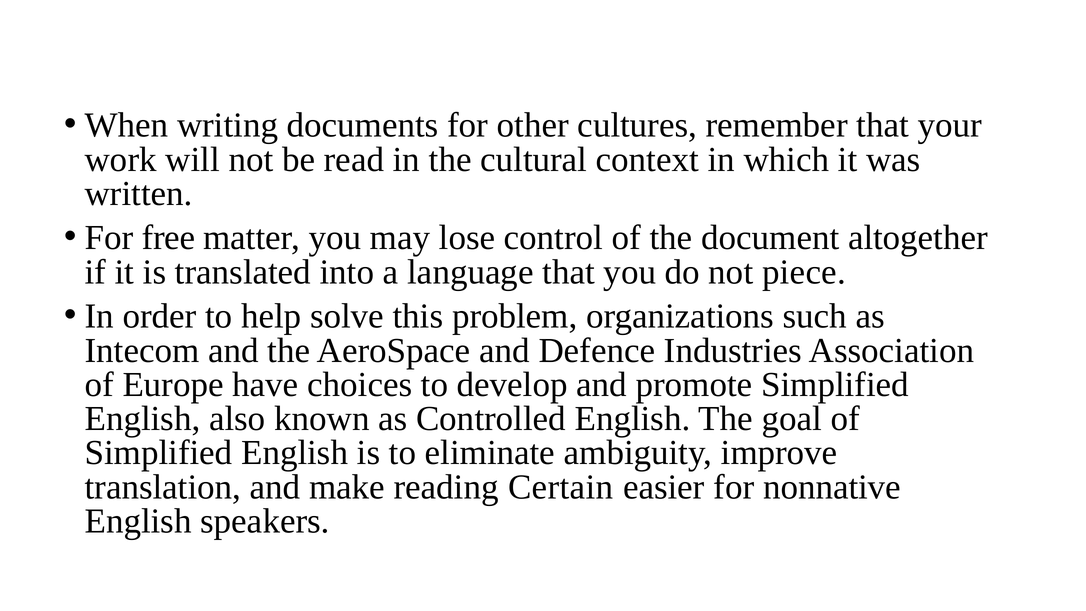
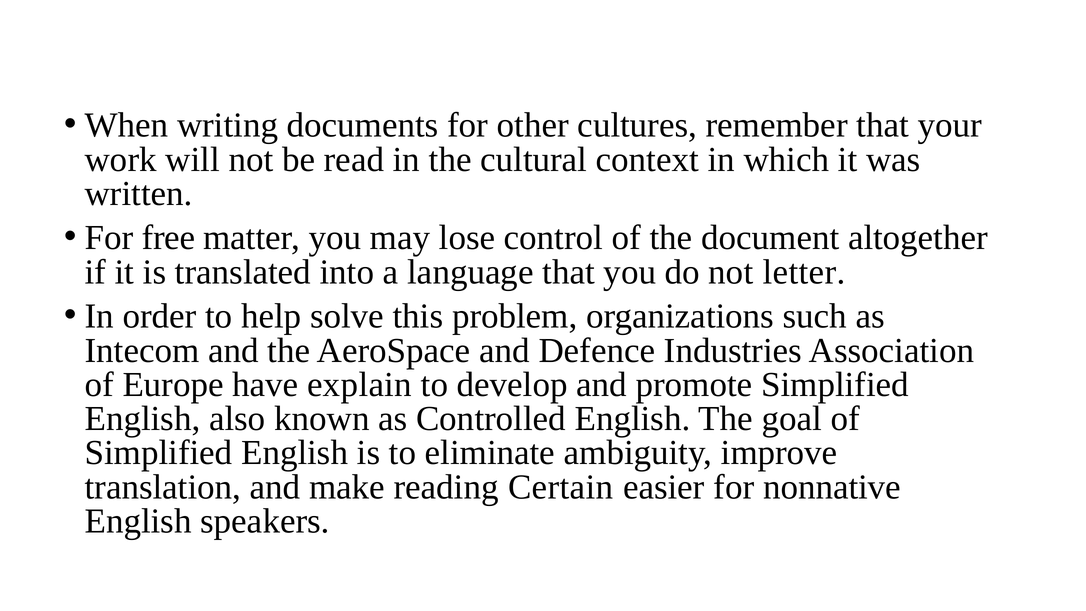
piece: piece -> letter (804, 272)
choices: choices -> explain (360, 384)
